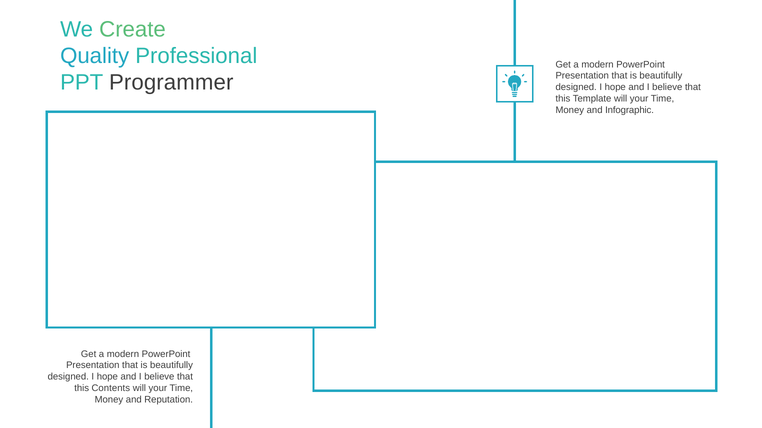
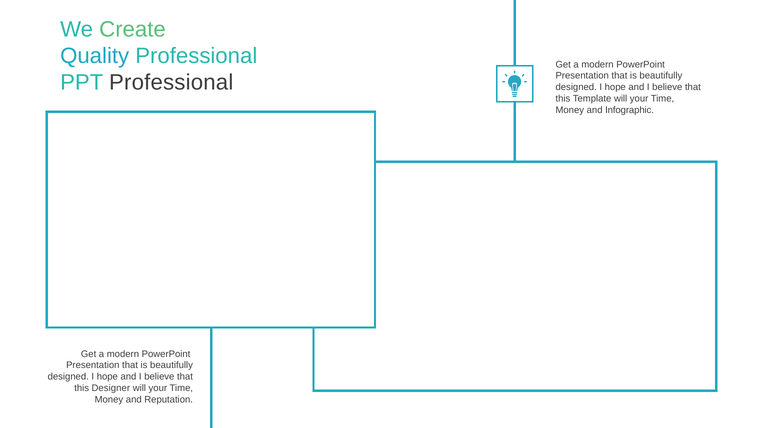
PPT Programmer: Programmer -> Professional (171, 83)
Contents: Contents -> Designer (111, 389)
